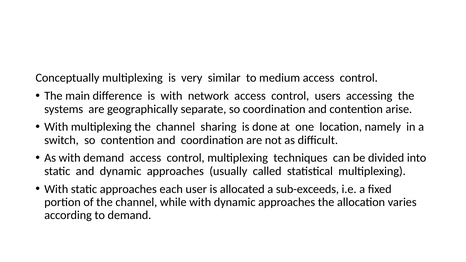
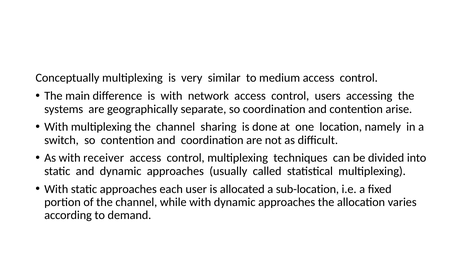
with demand: demand -> receiver (104, 158)
sub-exceeds: sub-exceeds -> sub-location (307, 189)
